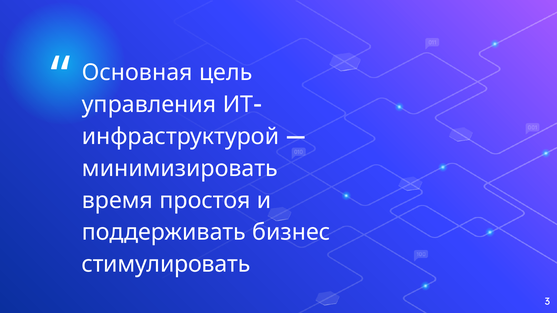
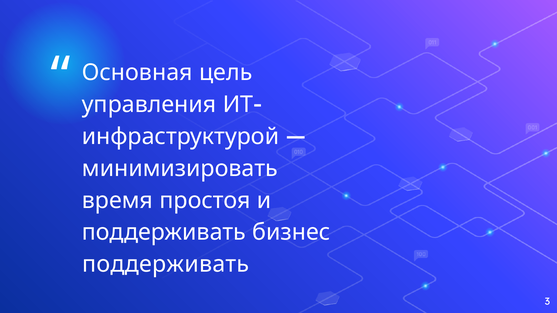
стимулировать: стимулировать -> поддерживать (166, 265)
